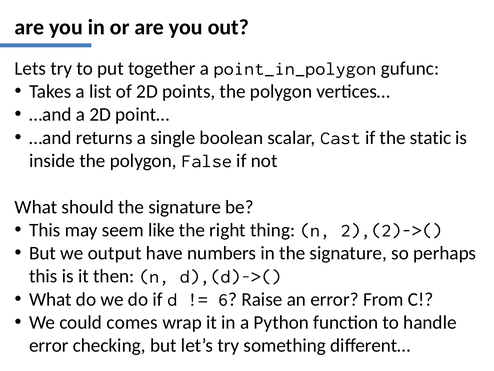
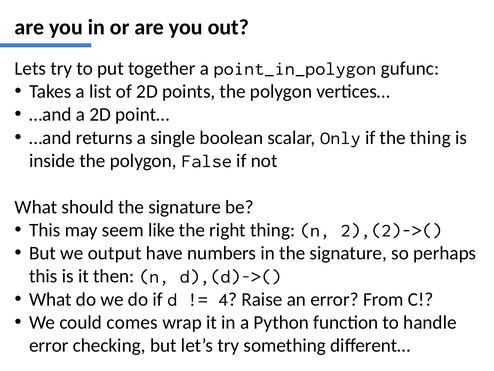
Cast: Cast -> Only (340, 138)
the static: static -> thing (430, 138)
6: 6 -> 4 (223, 299)
